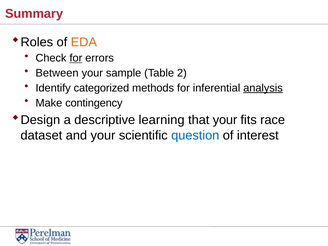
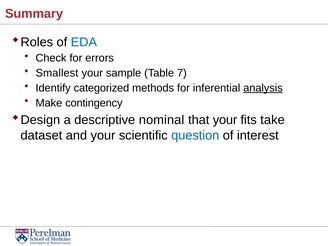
EDA colour: orange -> blue (84, 42)
for underline: present -> none (76, 58)
Between: Between -> Smallest (57, 73)
2: 2 -> 7 (182, 73)
learning: learning -> nominal (162, 120)
race: race -> take (273, 120)
